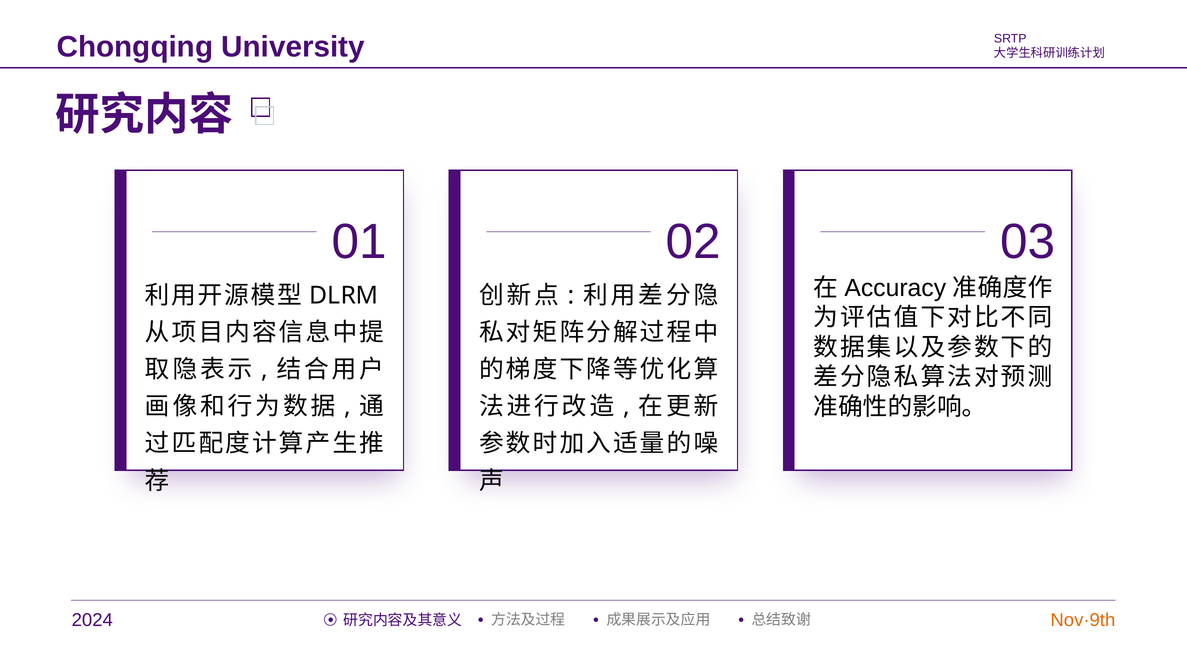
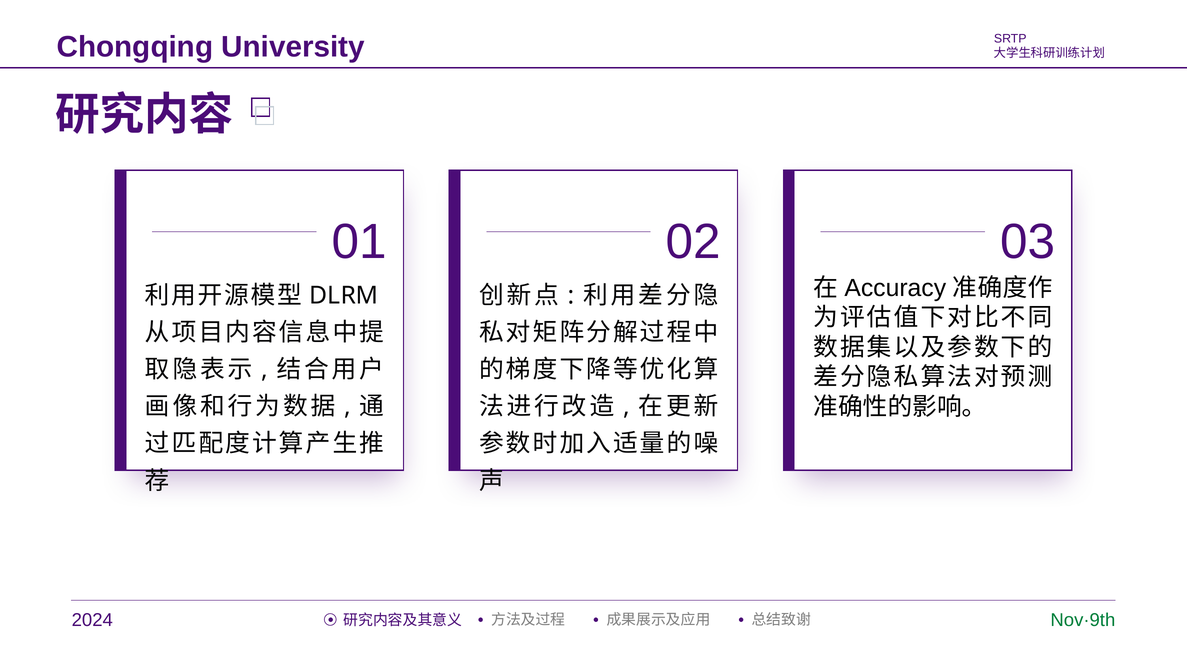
Nov·9th colour: orange -> green (1083, 620)
